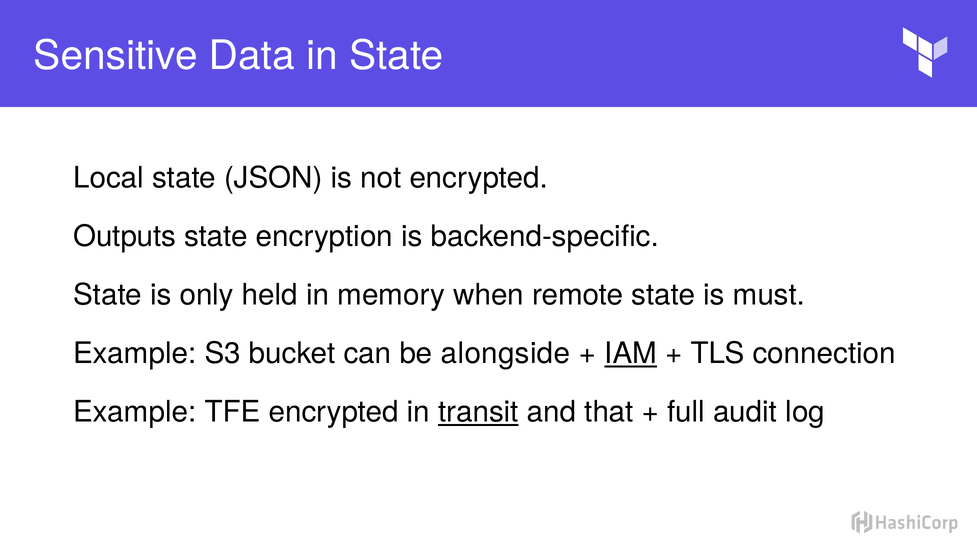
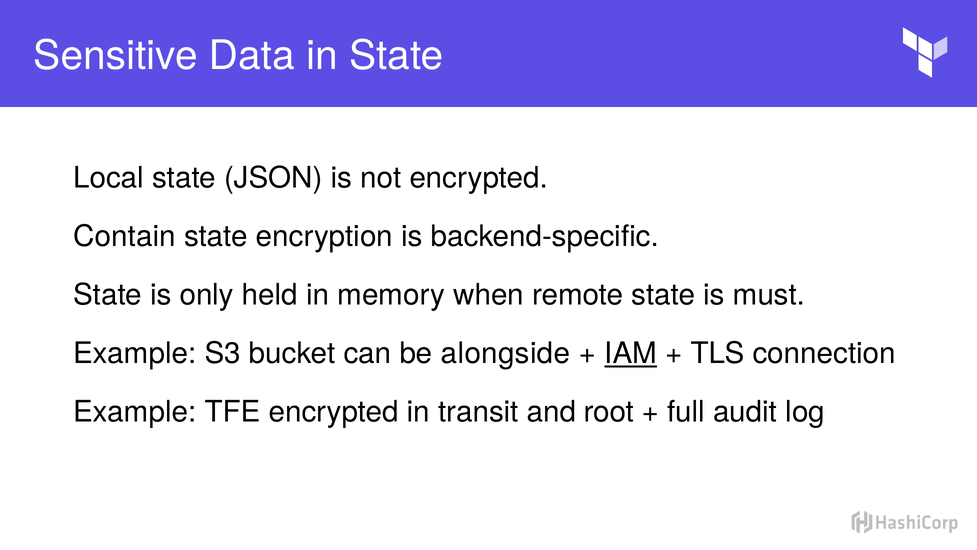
Outputs: Outputs -> Contain (125, 237)
transit underline: present -> none (478, 412)
that: that -> root (609, 412)
